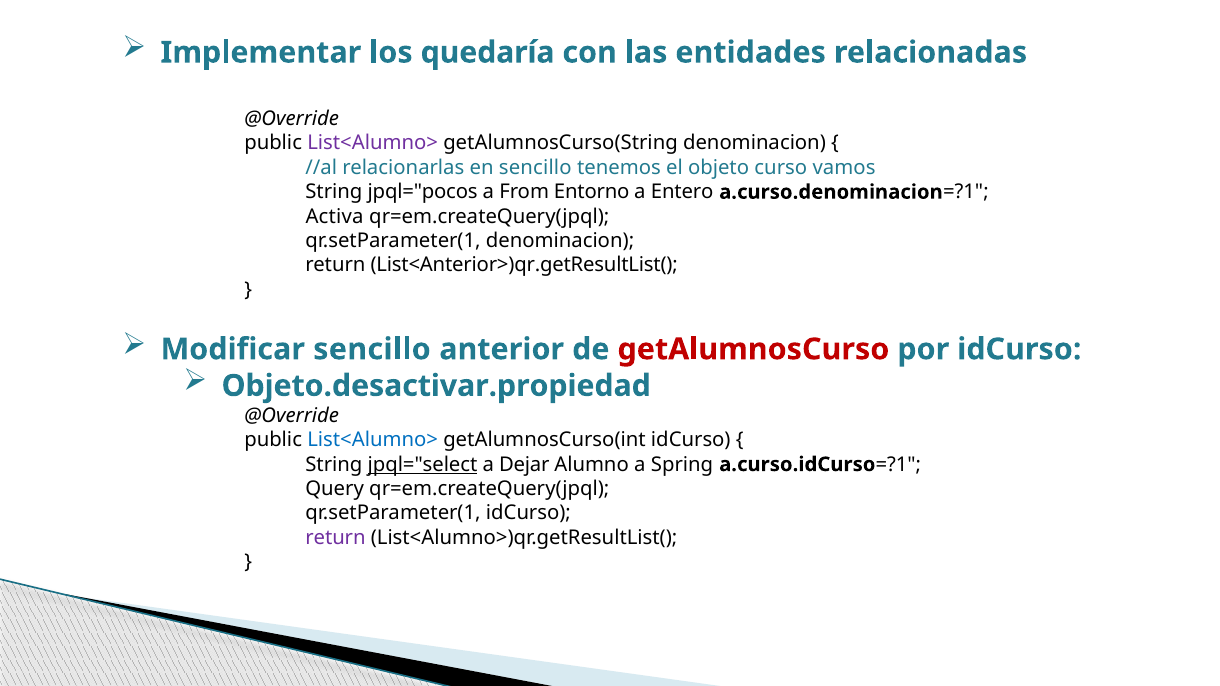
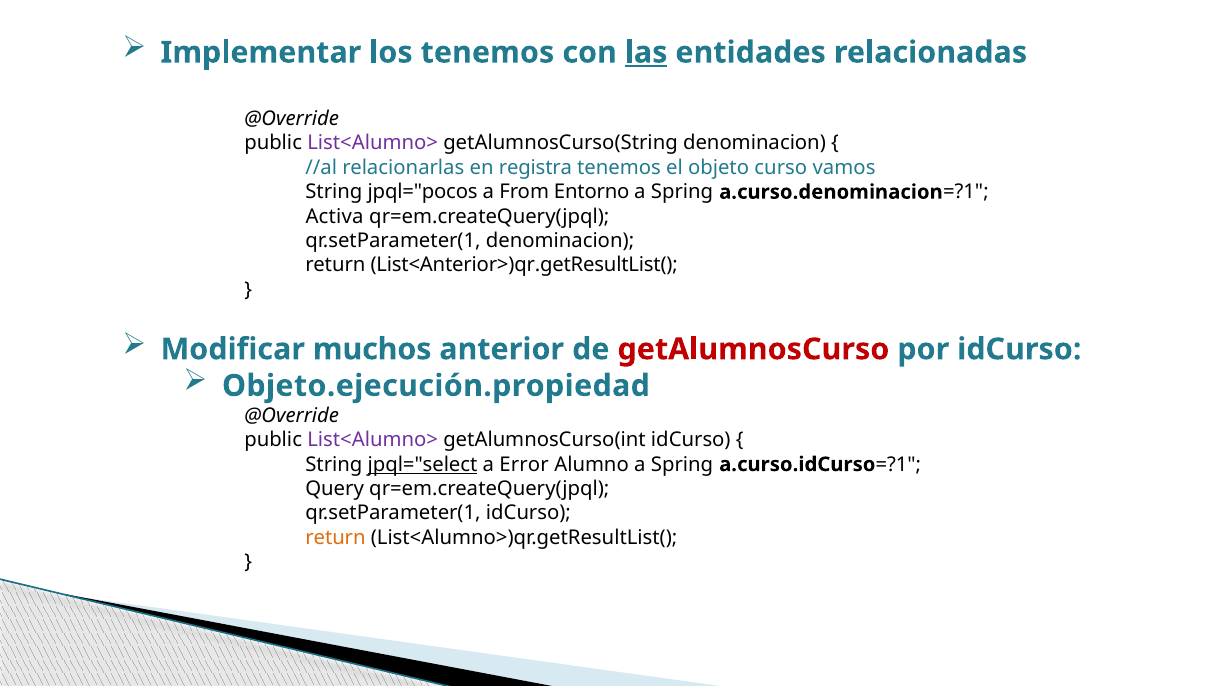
los quedaría: quedaría -> tenemos (487, 53)
las underline: none -> present (646, 53)
en sencillo: sencillo -> registra (535, 168)
Entero: Entero -> Spring (682, 192)
Modificar sencillo: sencillo -> muchos (372, 349)
Objeto.desactivar.propiedad: Objeto.desactivar.propiedad -> Objeto.ejecución.propiedad (436, 386)
List<Alumno> colour: blue -> purple (373, 440)
Dejar: Dejar -> Error (524, 465)
return colour: purple -> orange (335, 538)
